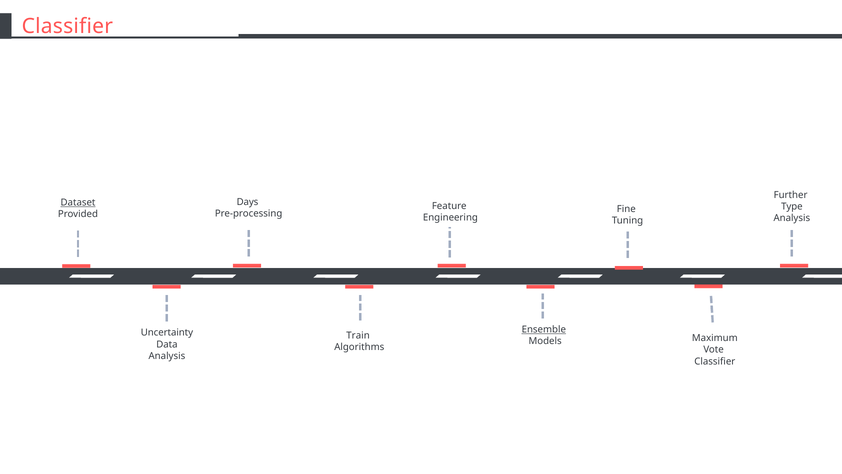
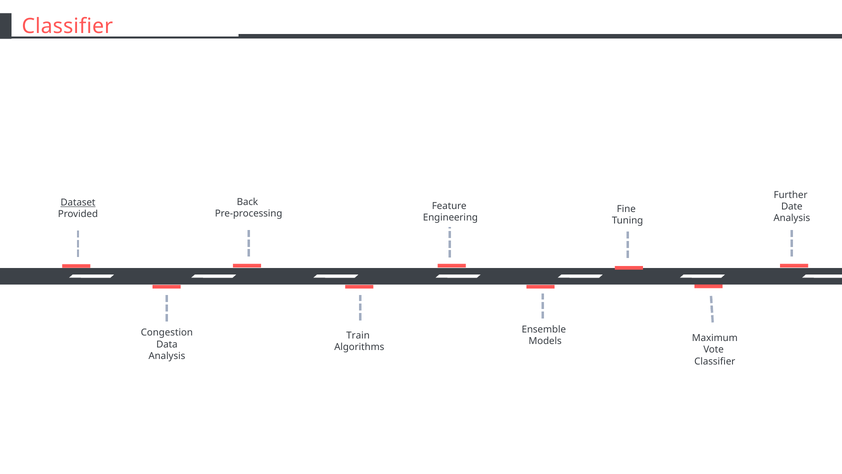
Days: Days -> Back (247, 202)
Type: Type -> Date (792, 206)
Ensemble underline: present -> none (544, 329)
Uncertainty: Uncertainty -> Congestion (167, 332)
